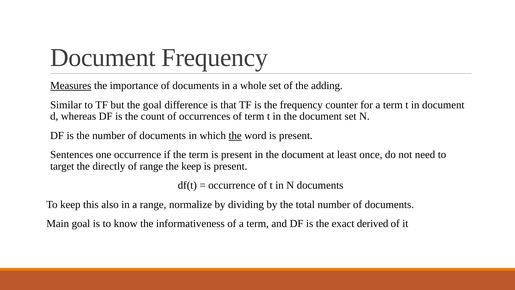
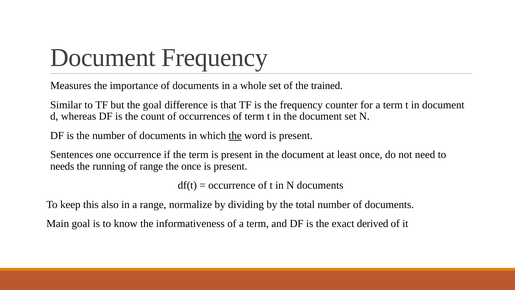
Measures underline: present -> none (71, 86)
adding: adding -> trained (327, 86)
target: target -> needs (62, 166)
directly: directly -> running (109, 166)
the keep: keep -> once (191, 166)
